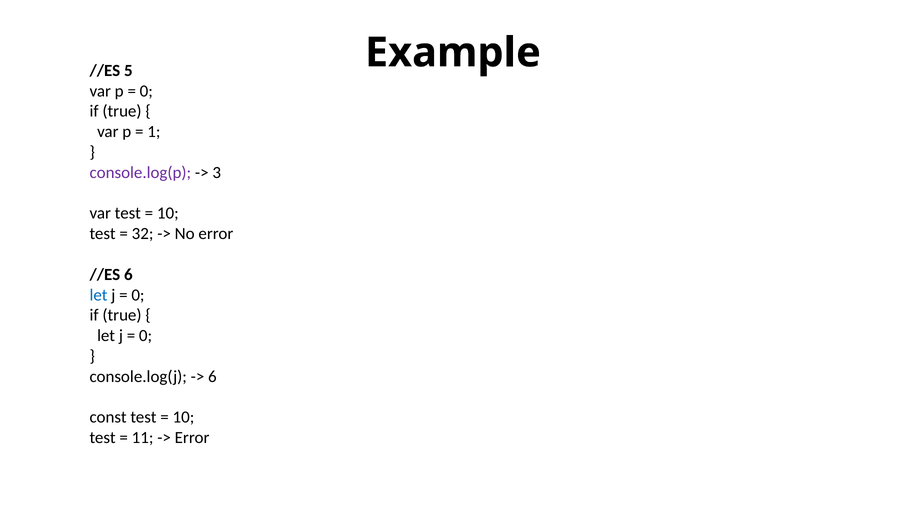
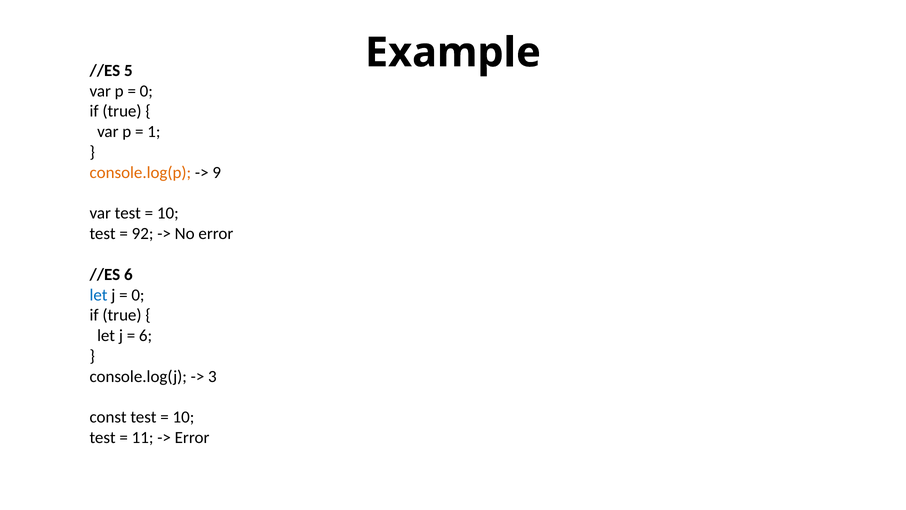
console.log(p colour: purple -> orange (140, 172)
3: 3 -> 9 (217, 172)
32: 32 -> 92 (143, 234)
0: 0 -> 6 (146, 336)
6: 6 -> 3 (212, 376)
